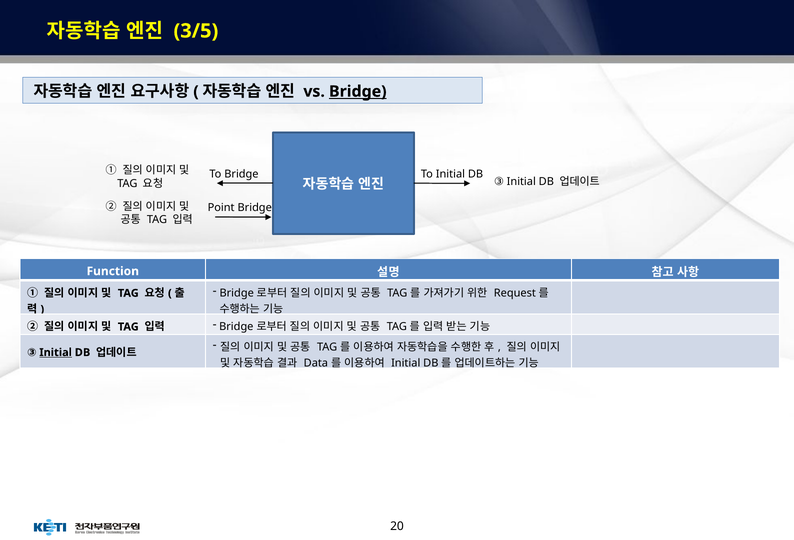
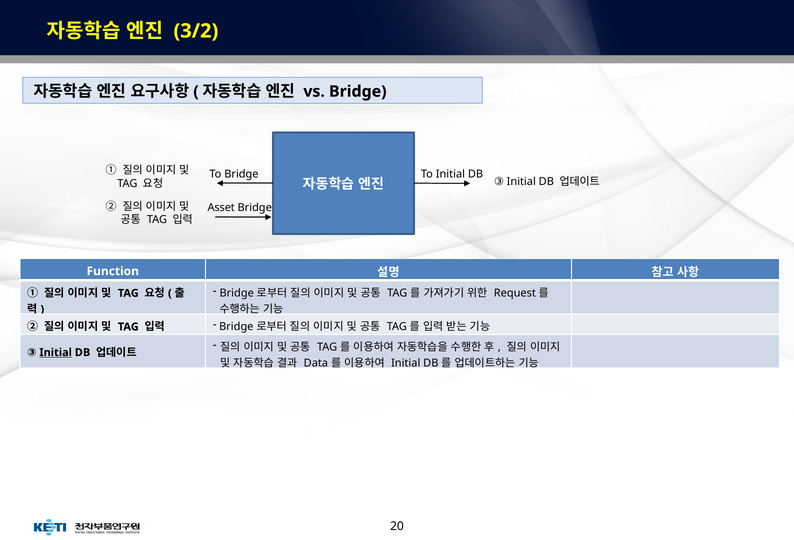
3/5: 3/5 -> 3/2 (196, 31)
Bridge underline: present -> none (358, 91)
Point: Point -> Asset (221, 208)
